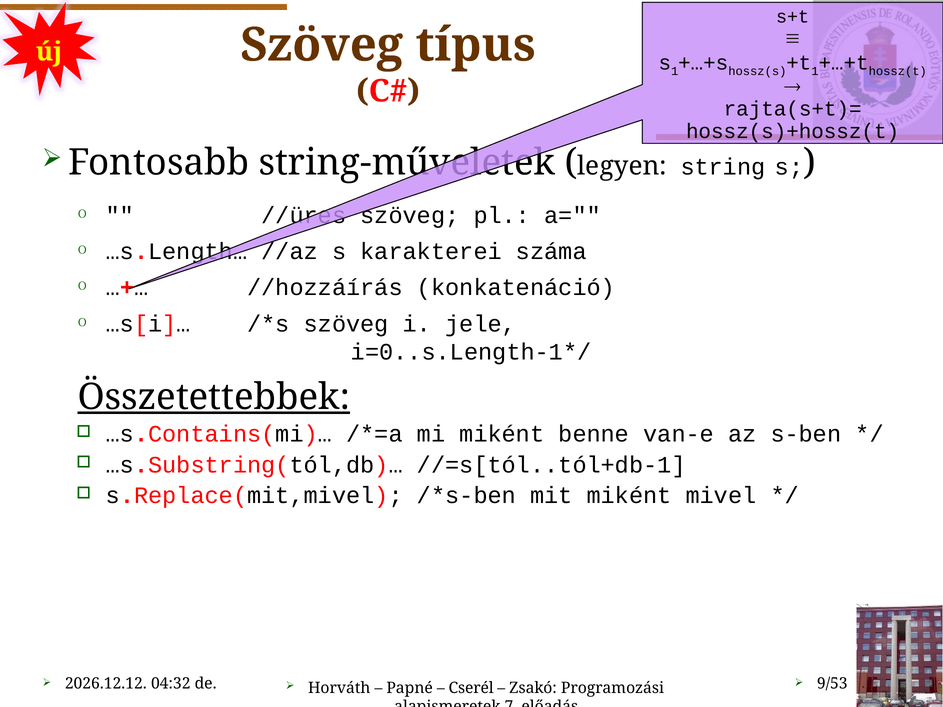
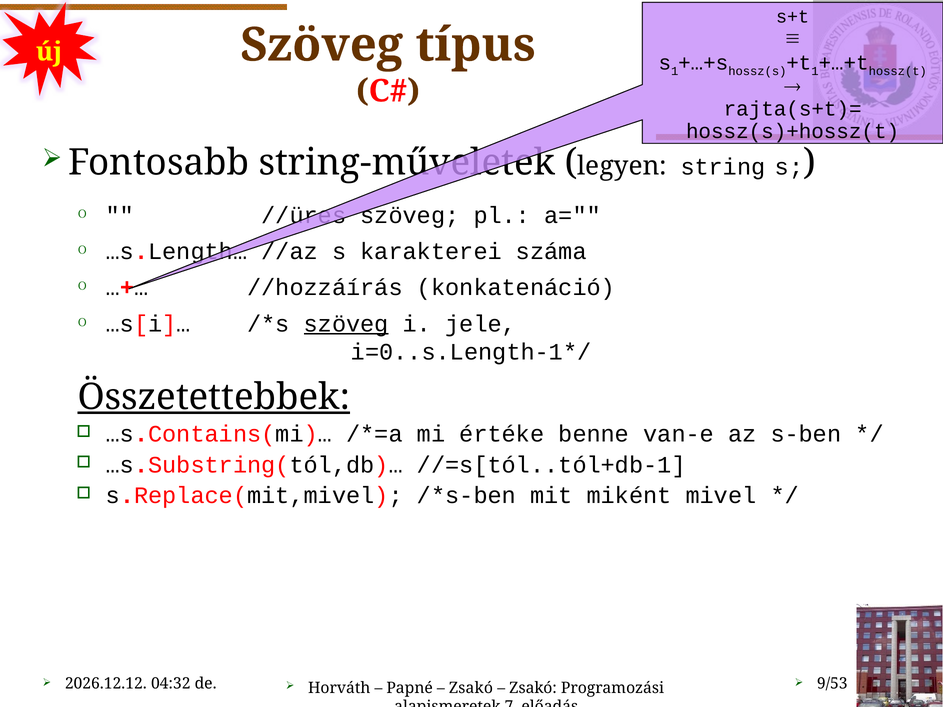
szöveg underline: none -> present (346, 324)
mi miként: miként -> értéke (502, 434)
Cserél: Cserél -> Zsakó (471, 688)
